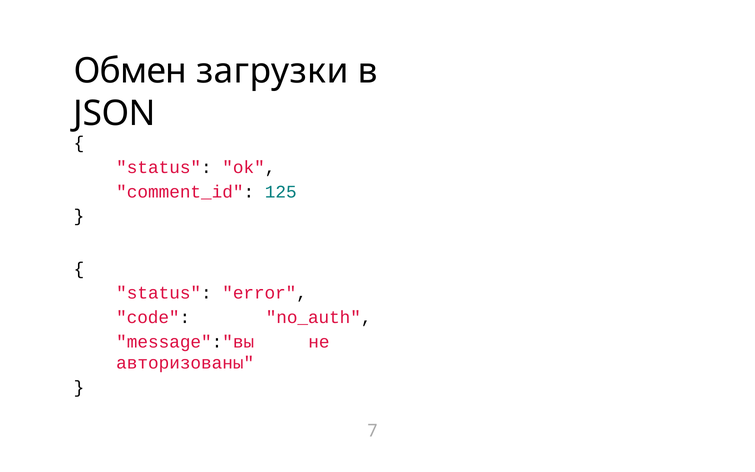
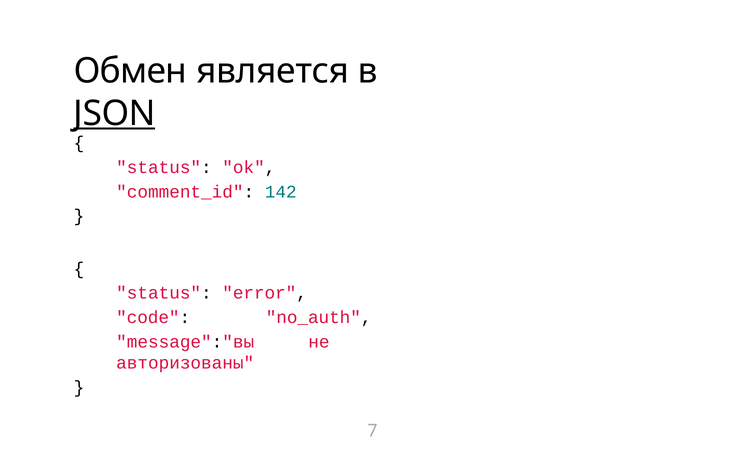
загрузки: загрузки -> является (273, 71)
JSON underline: none -> present (115, 113)
125: 125 -> 142 (281, 192)
